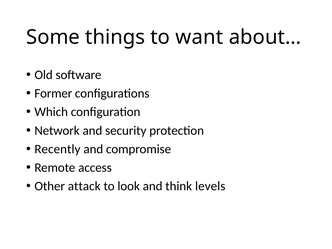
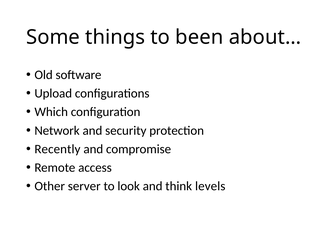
want: want -> been (199, 37)
Former: Former -> Upload (53, 93)
attack: attack -> server (84, 186)
